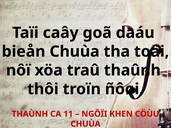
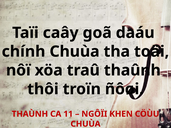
bieån: bieån -> chính (24, 52)
